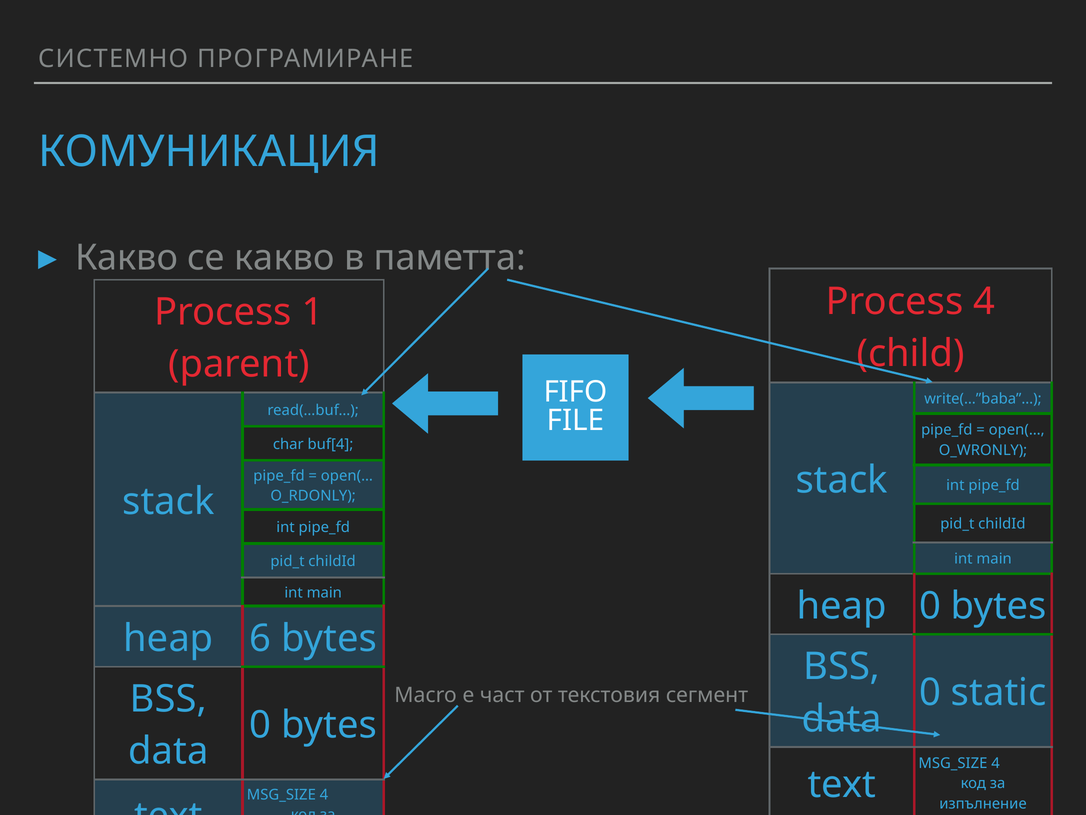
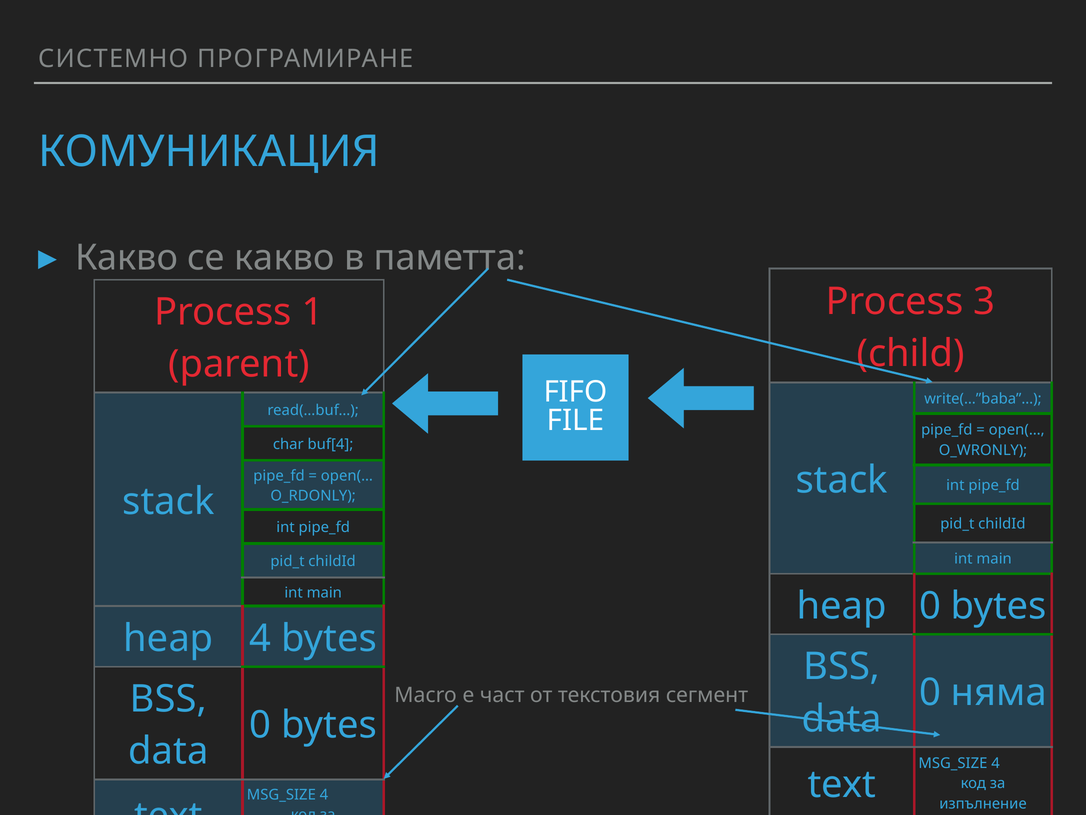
Process 4: 4 -> 3 (984, 301)
heap 6: 6 -> 4 (260, 638)
static: static -> няма (999, 692)
